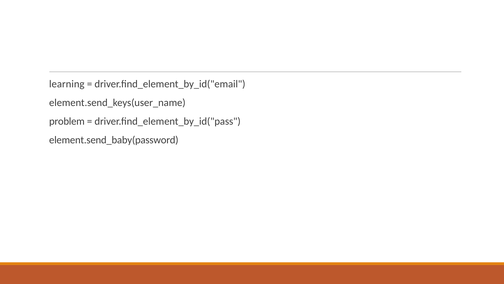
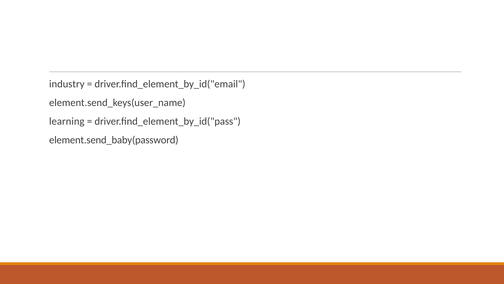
learning: learning -> industry (67, 84)
problem: problem -> learning (67, 121)
